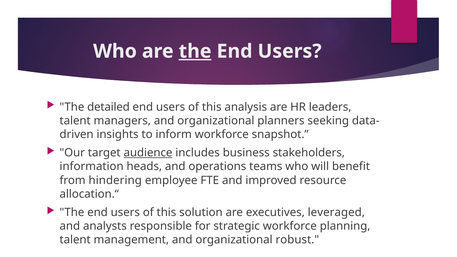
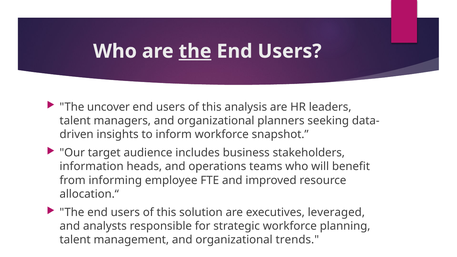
detailed: detailed -> uncover (108, 107)
audience underline: present -> none (148, 153)
hindering: hindering -> informing (115, 180)
robust: robust -> trends (297, 240)
